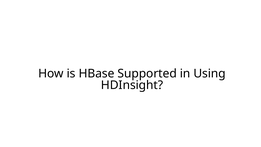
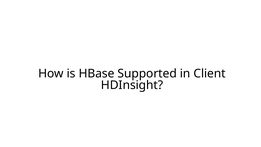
Using: Using -> Client (210, 74)
